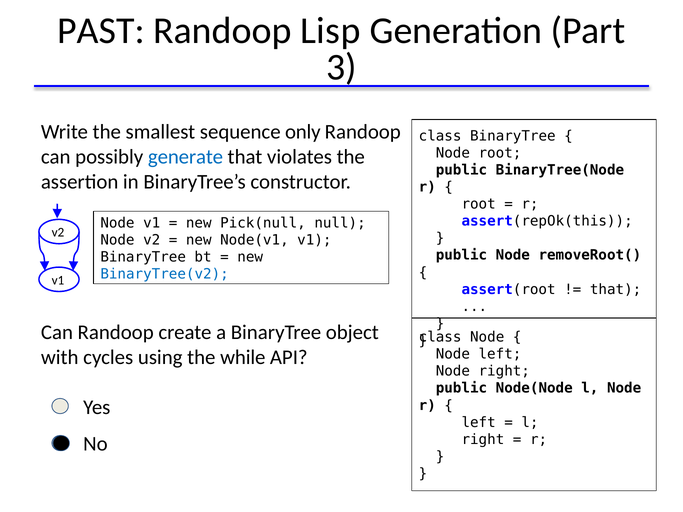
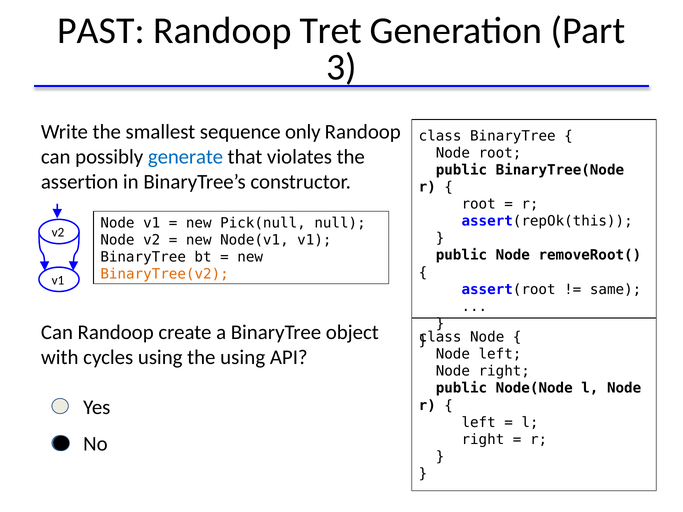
Lisp: Lisp -> Tret (331, 31)
BinaryTree(v2 colour: blue -> orange (165, 274)
that: that -> same (616, 290)
the while: while -> using (243, 357)
